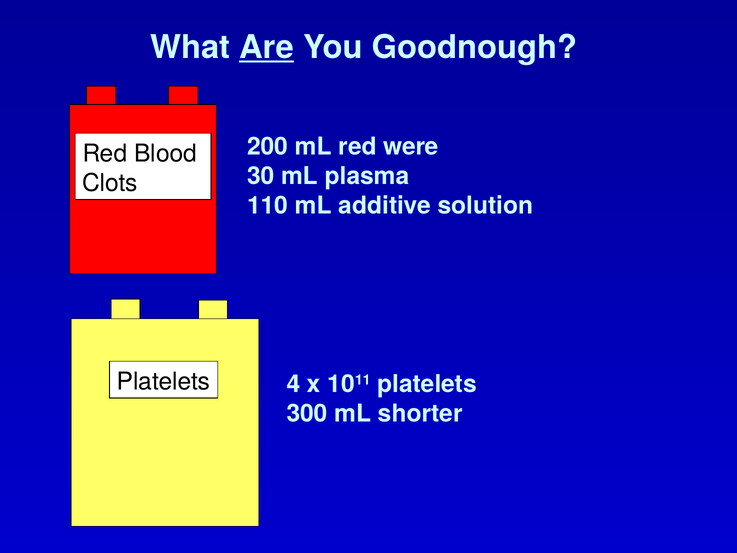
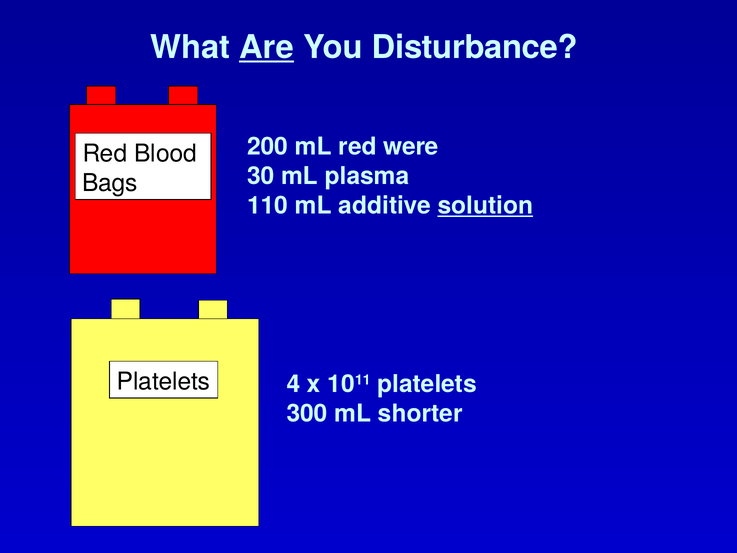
Goodnough: Goodnough -> Disturbance (475, 48)
Clots: Clots -> Bags (110, 183)
solution underline: none -> present (485, 206)
